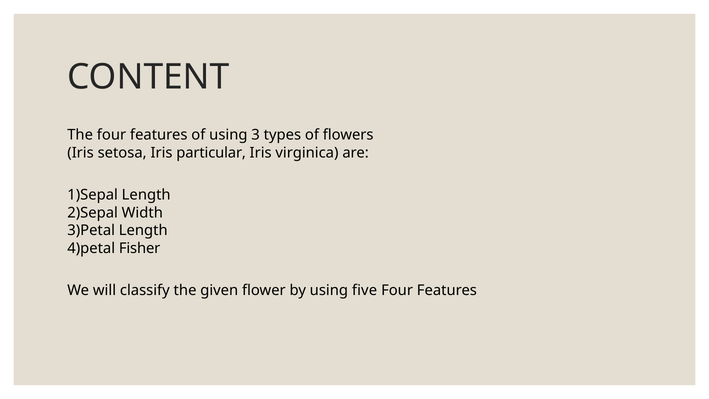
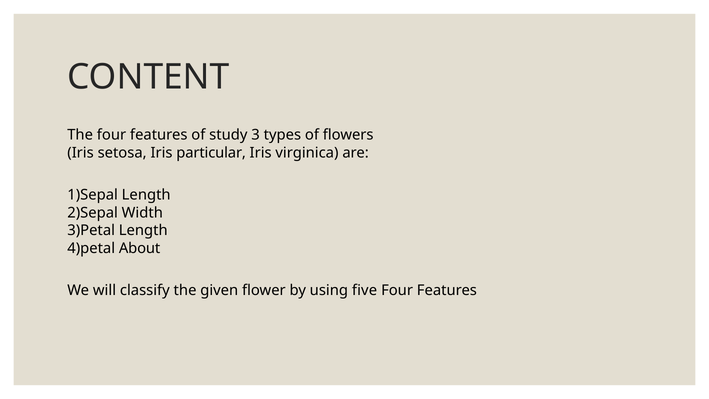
of using: using -> study (228, 135)
Fisher: Fisher -> About (140, 248)
